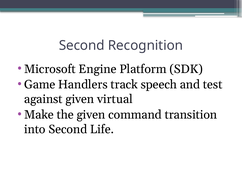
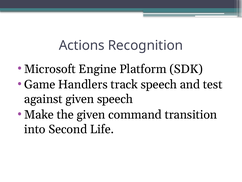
Second: Second -> Actions (82, 45)
given virtual: virtual -> speech (115, 99)
